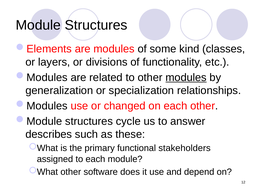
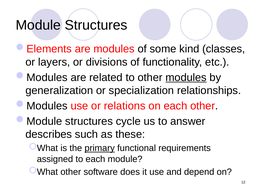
changed: changed -> relations (125, 106)
primary underline: none -> present (100, 148)
stakeholders: stakeholders -> requirements (185, 148)
